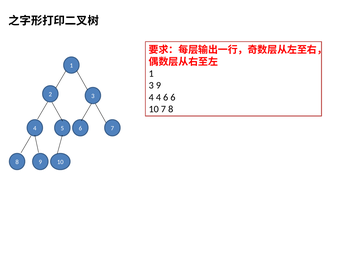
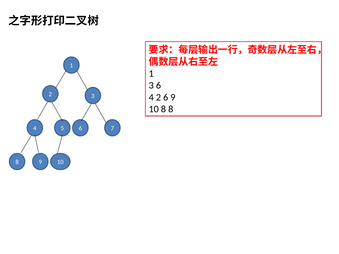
3 9: 9 -> 6 (158, 86)
4 4: 4 -> 2 (158, 97)
6 6: 6 -> 9 (173, 97)
10 7: 7 -> 8 (163, 109)
